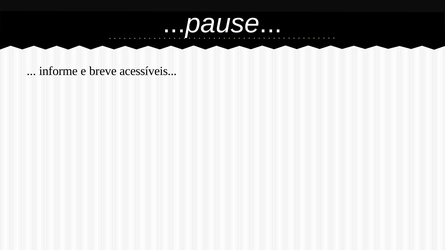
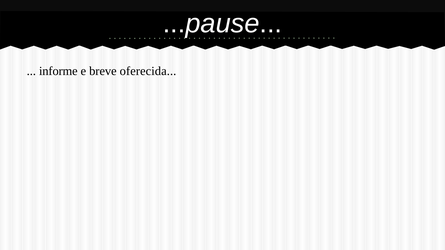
acessíveis: acessíveis -> oferecida (148, 71)
